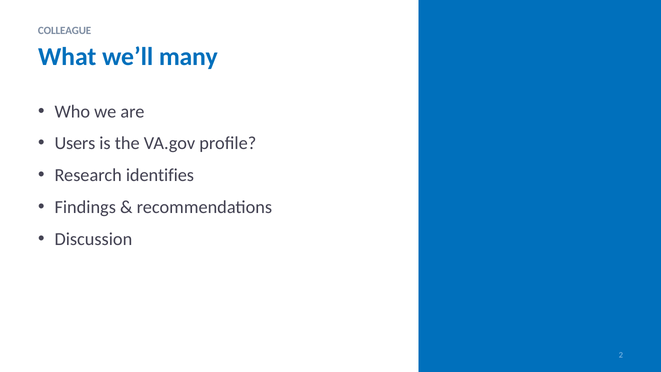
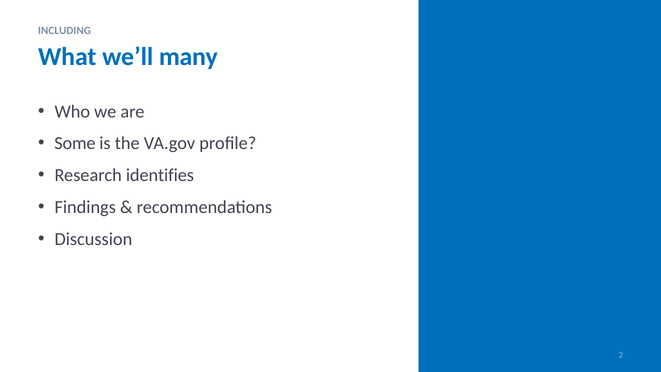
COLLEAGUE: COLLEAGUE -> INCLUDING (64, 30)
Users: Users -> Some (75, 143)
